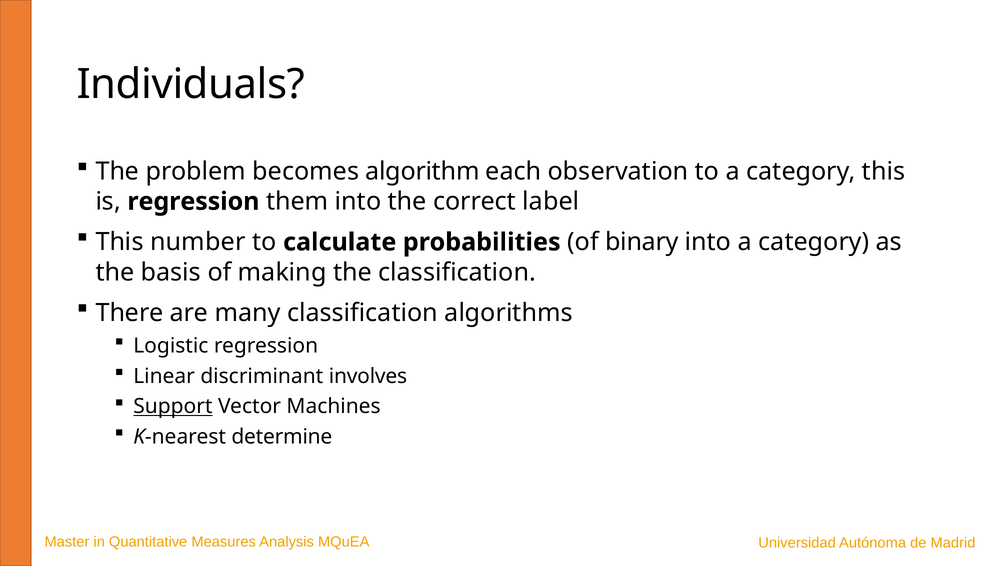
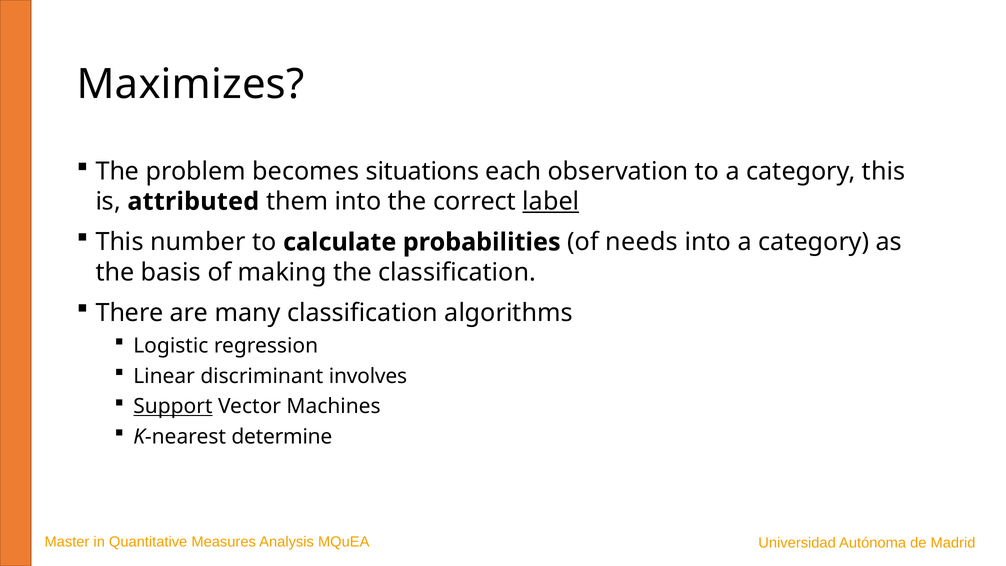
Individuals: Individuals -> Maximizes (191, 85)
algorithm: algorithm -> situations (422, 171)
is regression: regression -> attributed (193, 201)
label underline: none -> present (551, 201)
binary: binary -> needs (642, 242)
